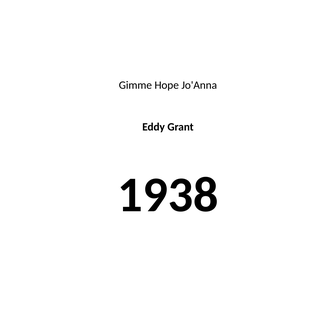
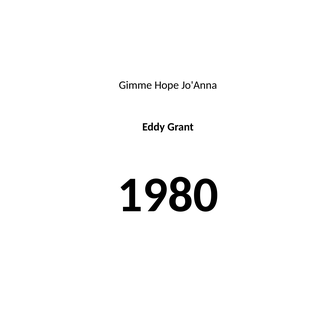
1938: 1938 -> 1980 (168, 195)
